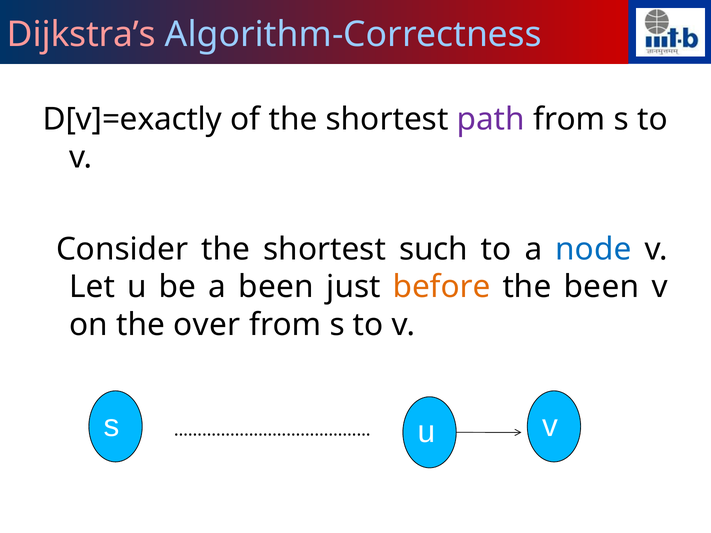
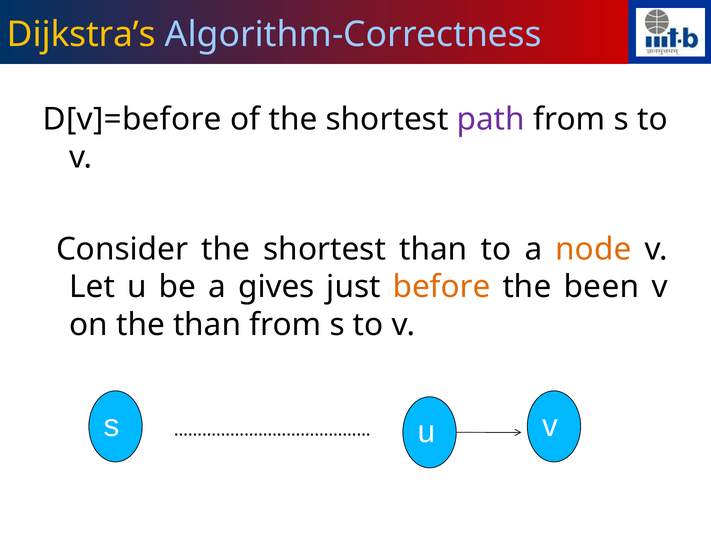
Dijkstra’s colour: pink -> yellow (81, 34)
D[v]=exactly: D[v]=exactly -> D[v]=before (132, 120)
shortest such: such -> than (433, 249)
node colour: blue -> orange (593, 249)
a been: been -> gives (276, 287)
the over: over -> than (207, 325)
